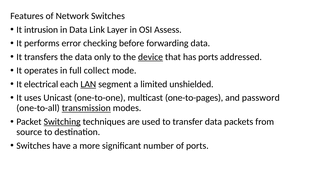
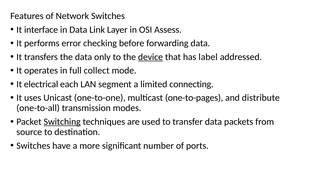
intrusion: intrusion -> interface (41, 30)
has ports: ports -> label (208, 57)
LAN underline: present -> none (88, 84)
unshielded: unshielded -> connecting (191, 84)
password: password -> distribute (261, 98)
transmission underline: present -> none (86, 108)
